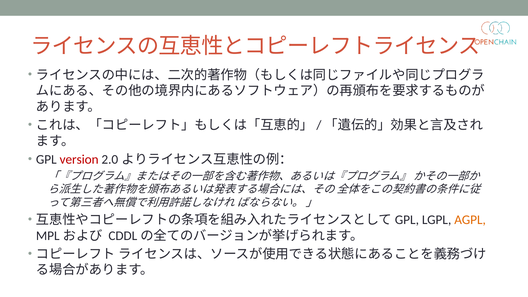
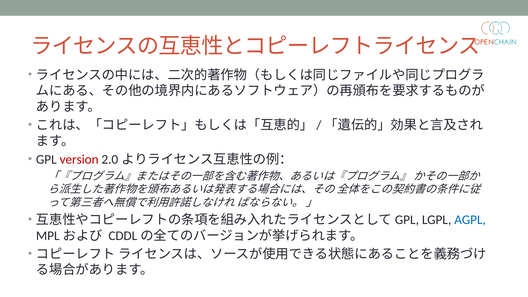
AGPL colour: orange -> blue (470, 220)
